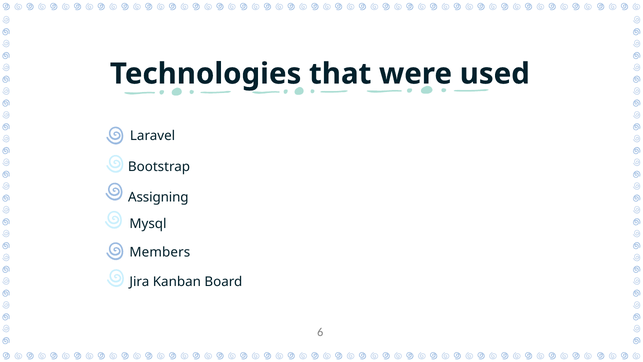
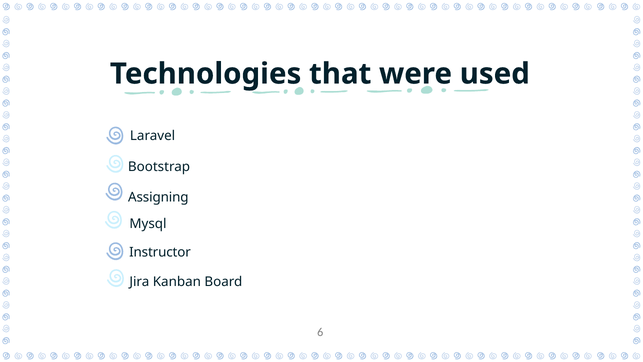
Members: Members -> Instructor (160, 252)
